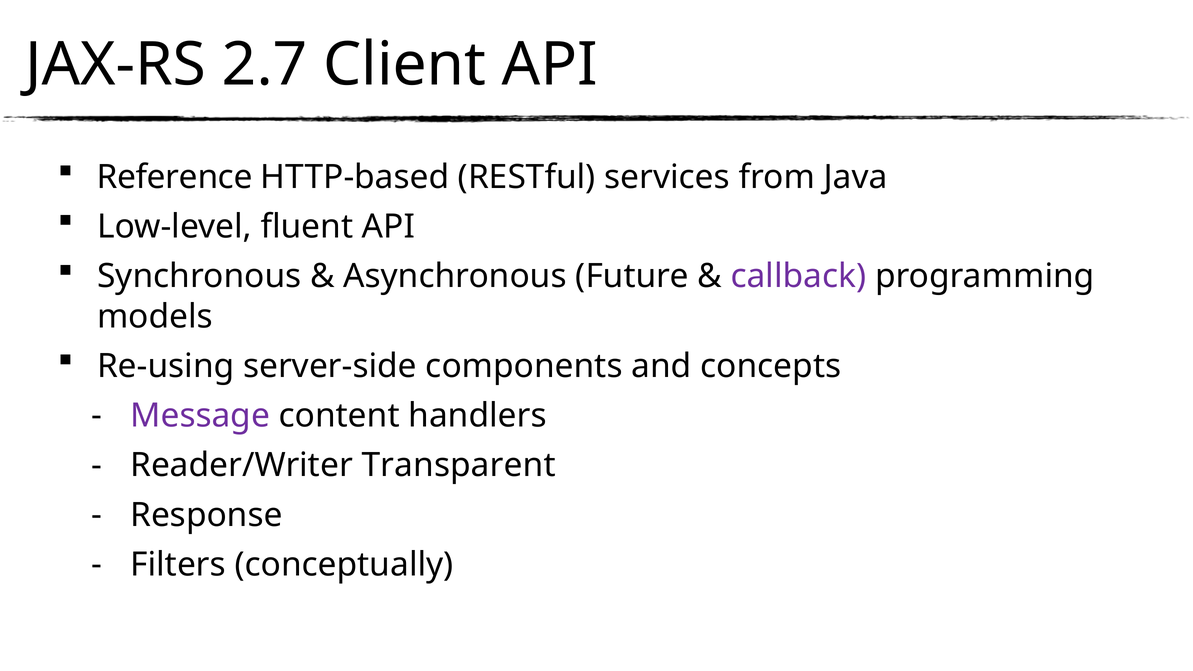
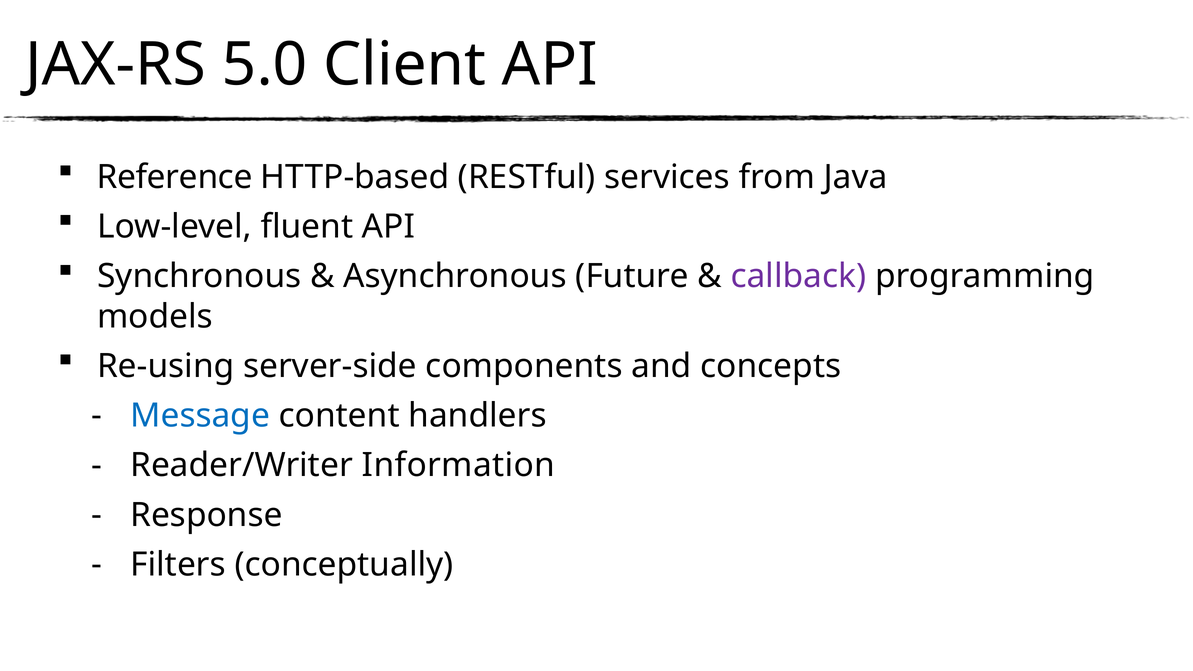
2.7: 2.7 -> 5.0 (265, 65)
Message colour: purple -> blue (200, 416)
Transparent: Transparent -> Information (459, 465)
